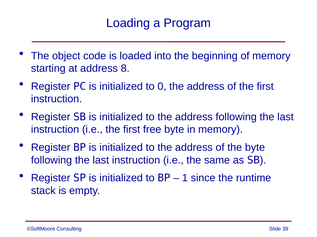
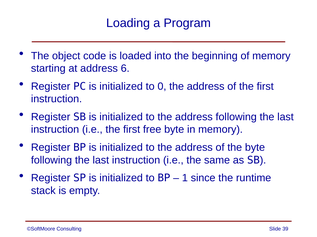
8: 8 -> 6 (125, 69)
